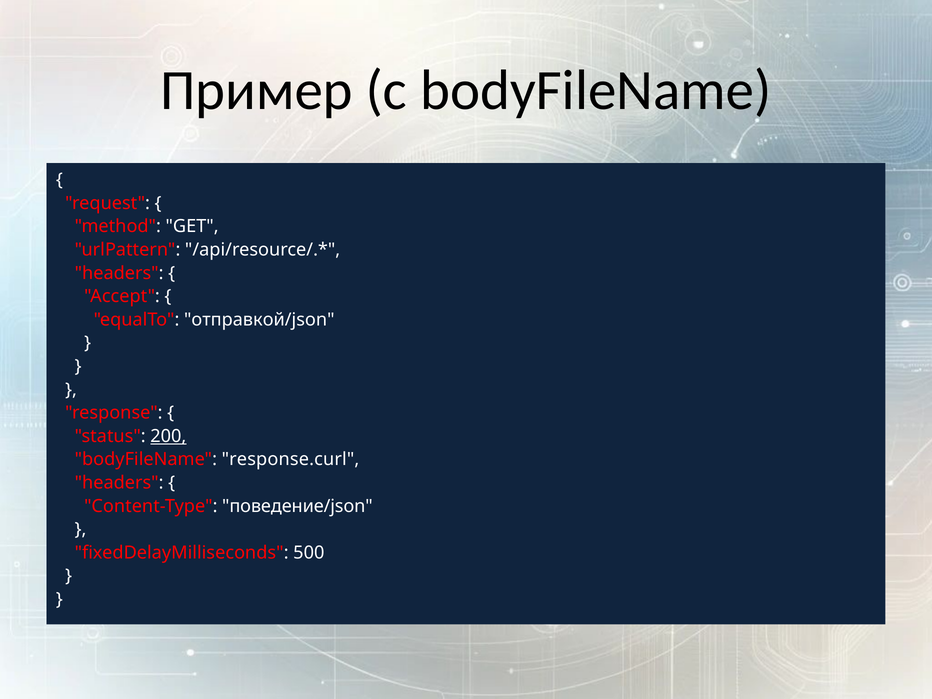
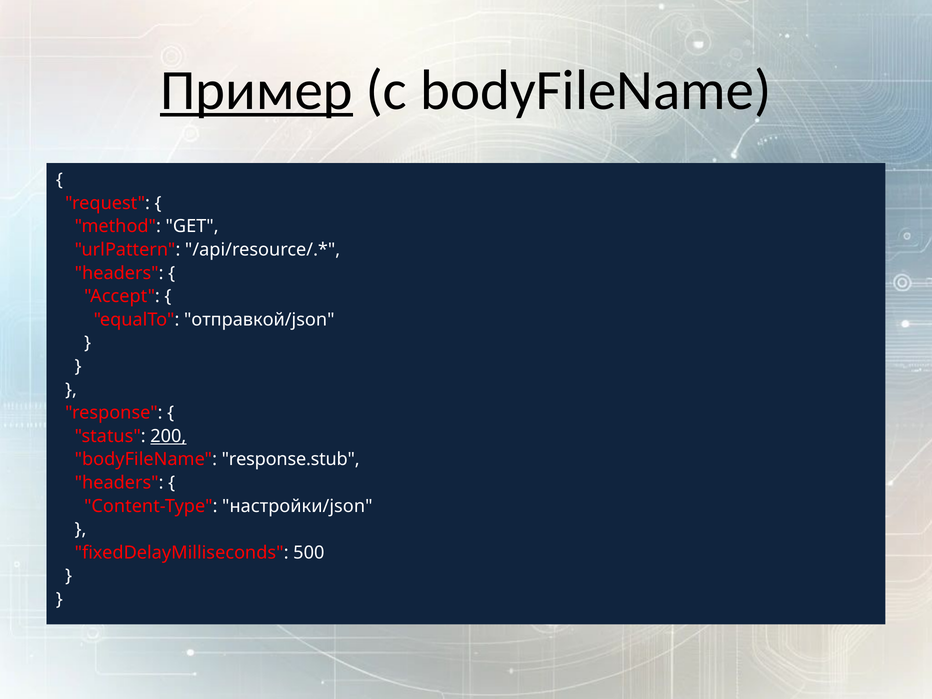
Пример underline: none -> present (256, 90)
response.curl: response.curl -> response.stub (291, 460)
поведение/json: поведение/json -> настройки/json (297, 506)
